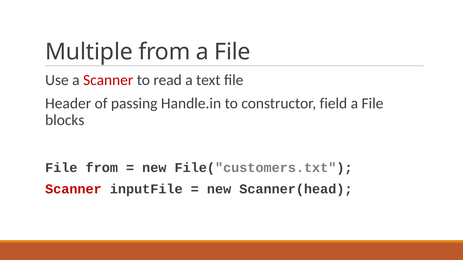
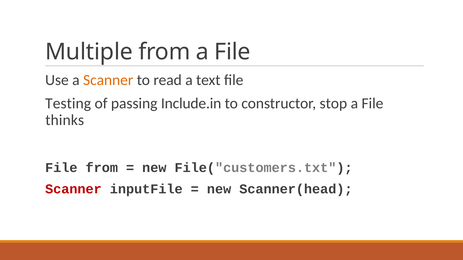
Scanner colour: red -> orange (108, 80)
Header: Header -> Testing (68, 104)
Handle.in: Handle.in -> Include.in (191, 104)
field: field -> stop (333, 104)
blocks: blocks -> thinks (65, 120)
